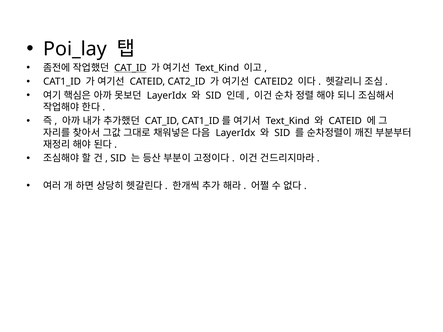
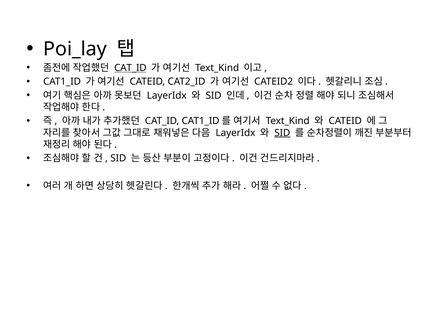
SID underline: none -> present (282, 133)
